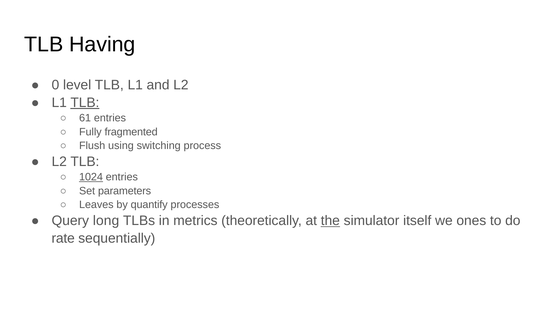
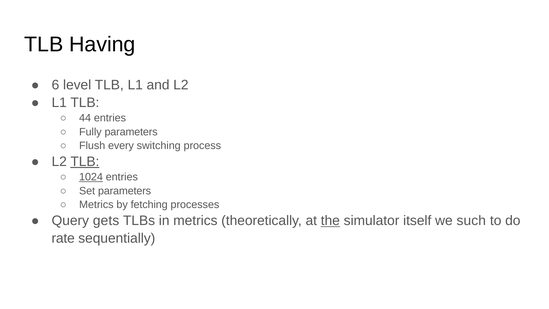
0: 0 -> 6 (55, 85)
TLB underline: present -> none (85, 103)
61: 61 -> 44 (85, 118)
Fully fragmented: fragmented -> parameters (131, 132)
using: using -> every (121, 146)
TLB underline: none -> present (85, 162)
Leaves: Leaves -> Metrics (96, 205)
quantify: quantify -> fetching (149, 205)
long: long -> gets (106, 221)
ones: ones -> such (471, 221)
